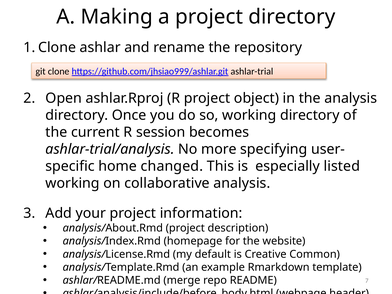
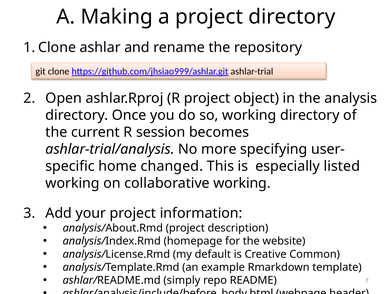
collaborative analysis: analysis -> working (242, 183)
merge: merge -> simply (182, 280)
